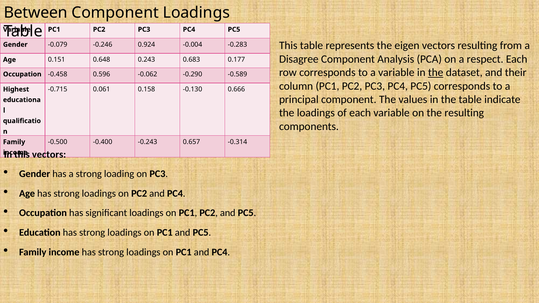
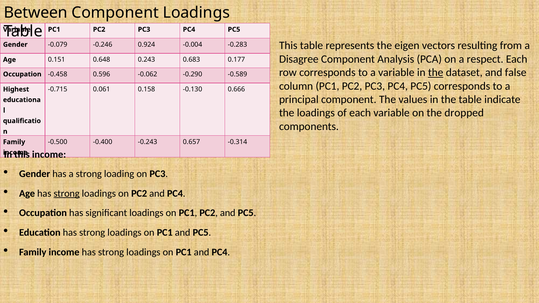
their: their -> false (516, 73)
the resulting: resulting -> dropped (464, 113)
vectors: vectors -> income (49, 154)
strong underline: none -> present (67, 194)
